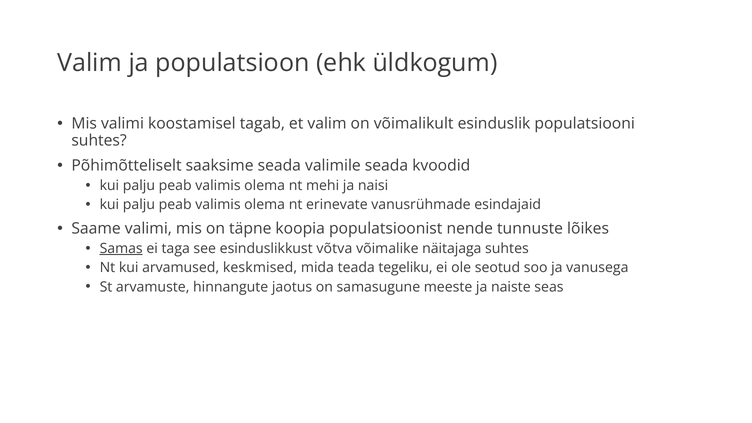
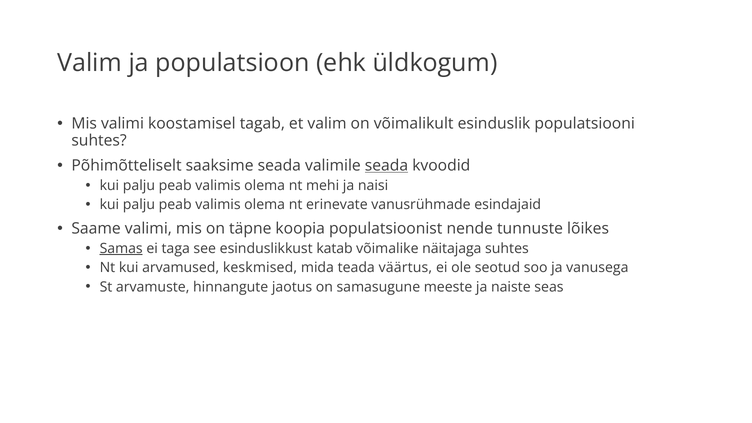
seada underline: none -> present (386, 166)
võtva: võtva -> katab (335, 249)
tegeliku: tegeliku -> väärtus (405, 268)
